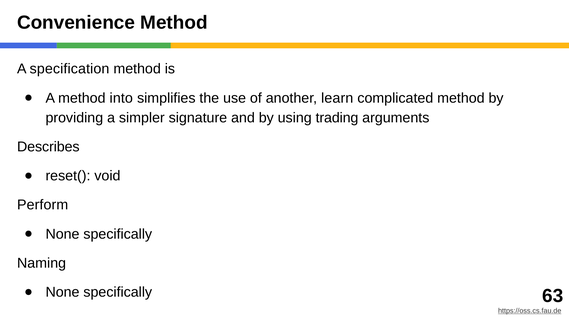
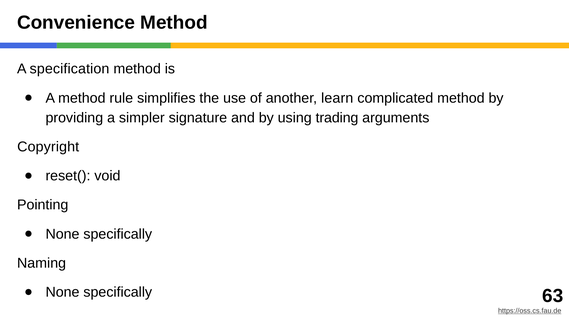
into: into -> rule (121, 98)
Describes: Describes -> Copyright (48, 147)
Perform: Perform -> Pointing (43, 205)
